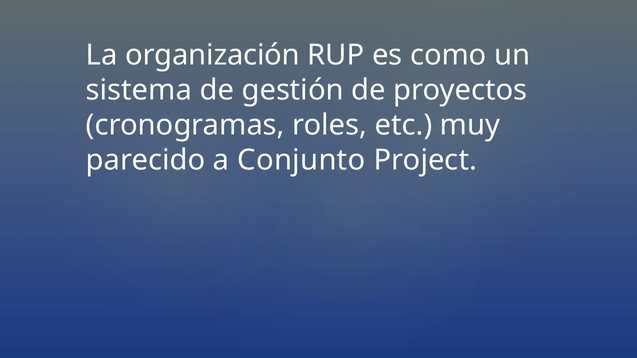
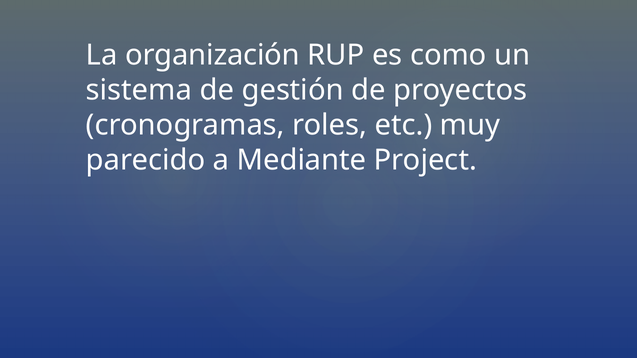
Conjunto: Conjunto -> Mediante (302, 160)
